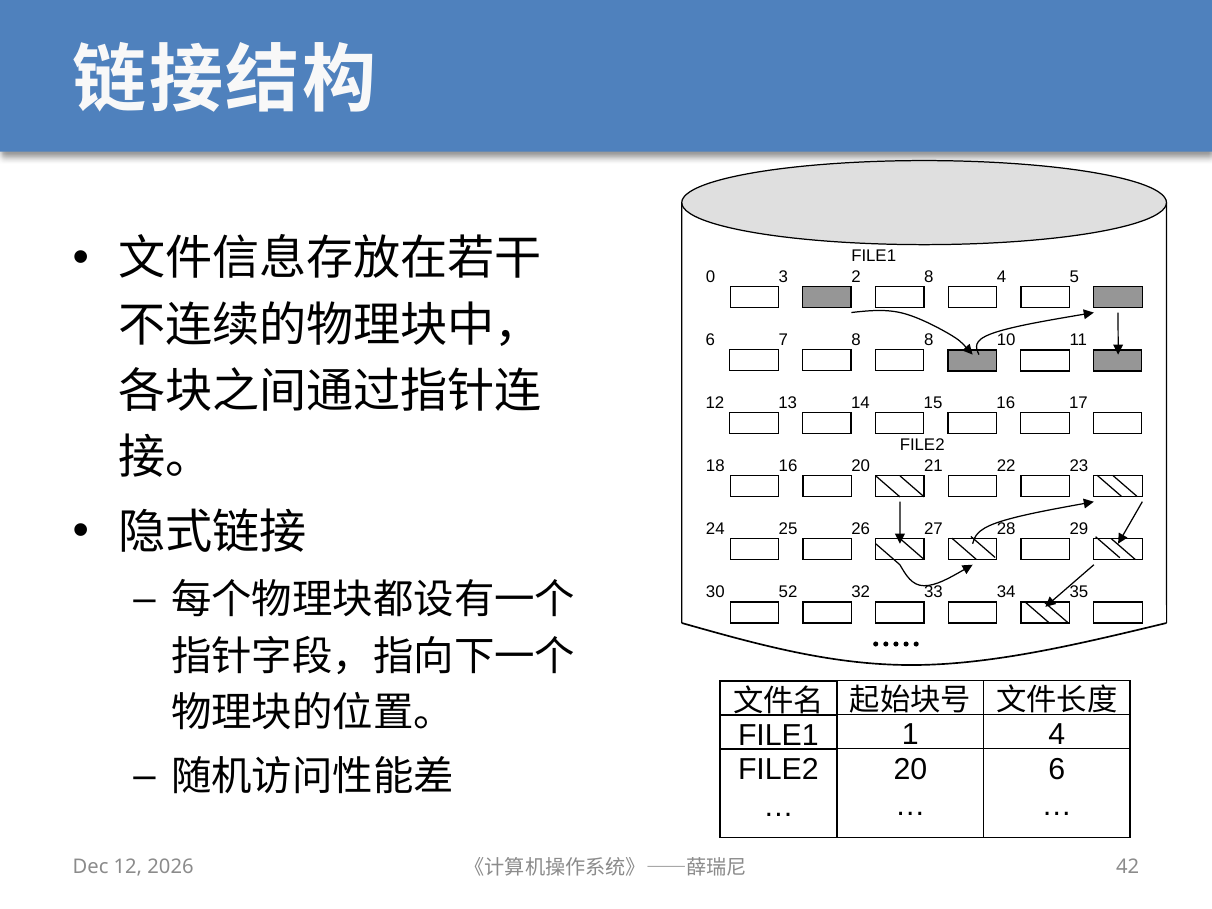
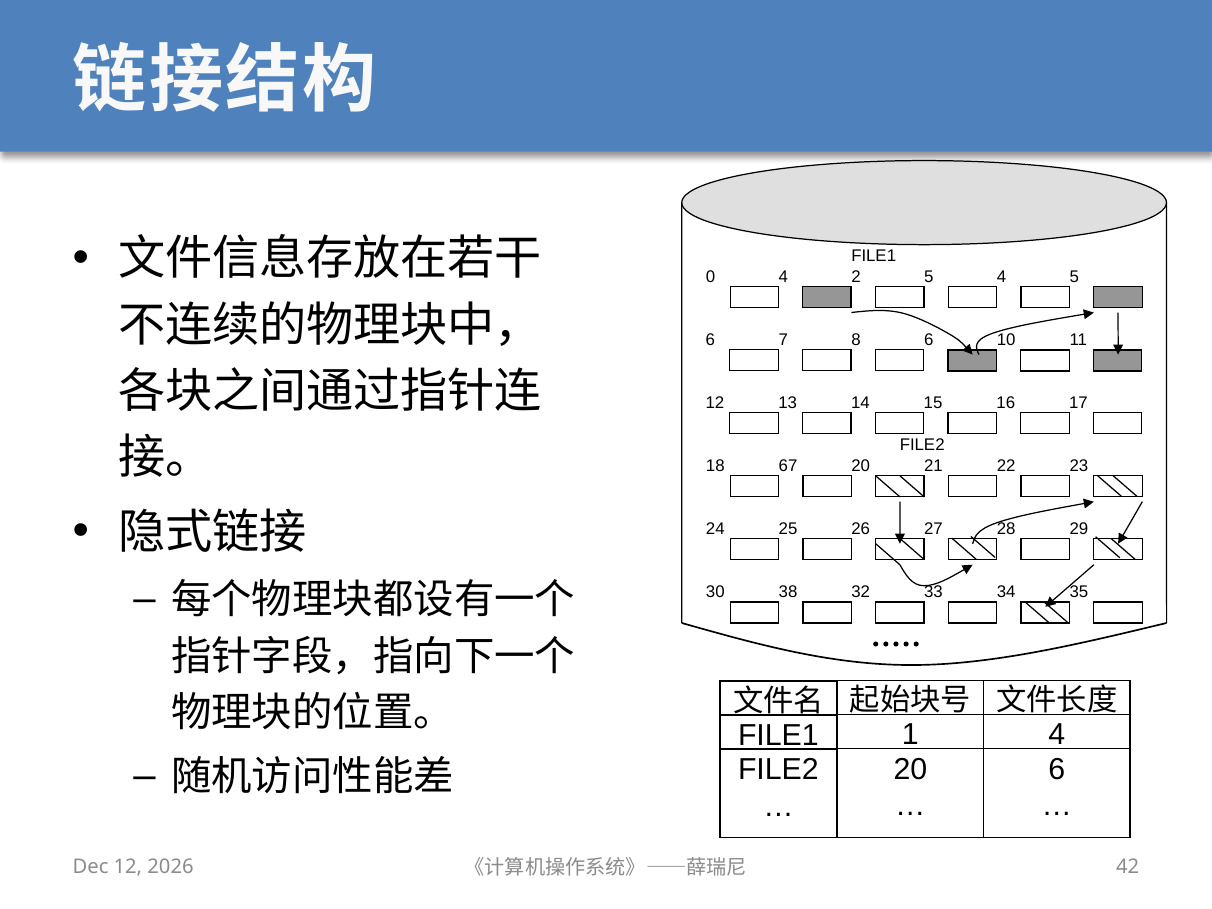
0 3: 3 -> 4 (783, 277)
2 8: 8 -> 5 (929, 277)
8 8: 8 -> 6 (929, 340)
18 16: 16 -> 67 (788, 466)
52: 52 -> 38 (788, 592)
